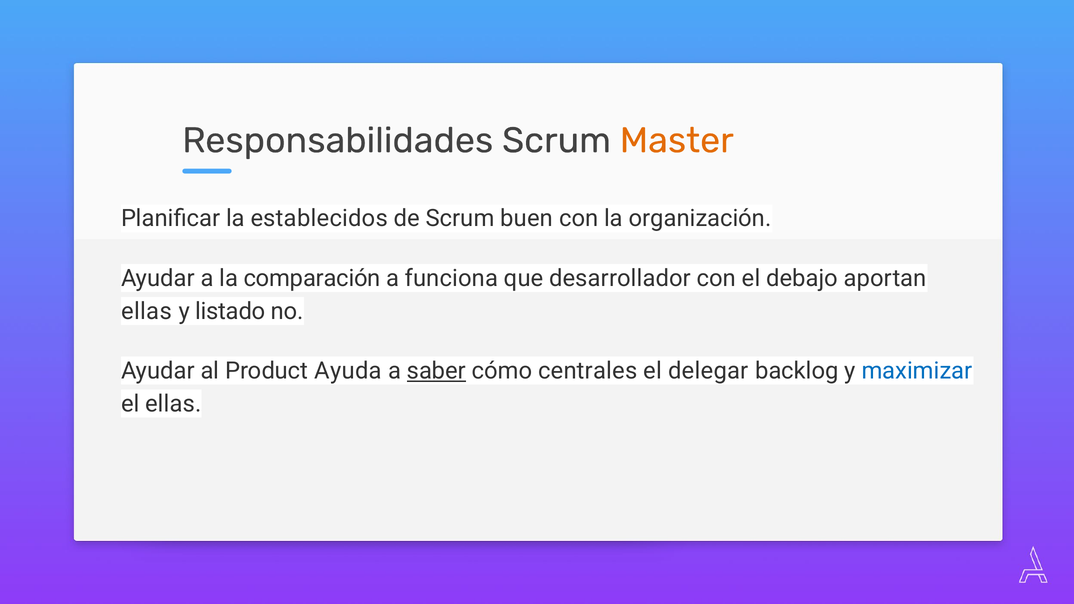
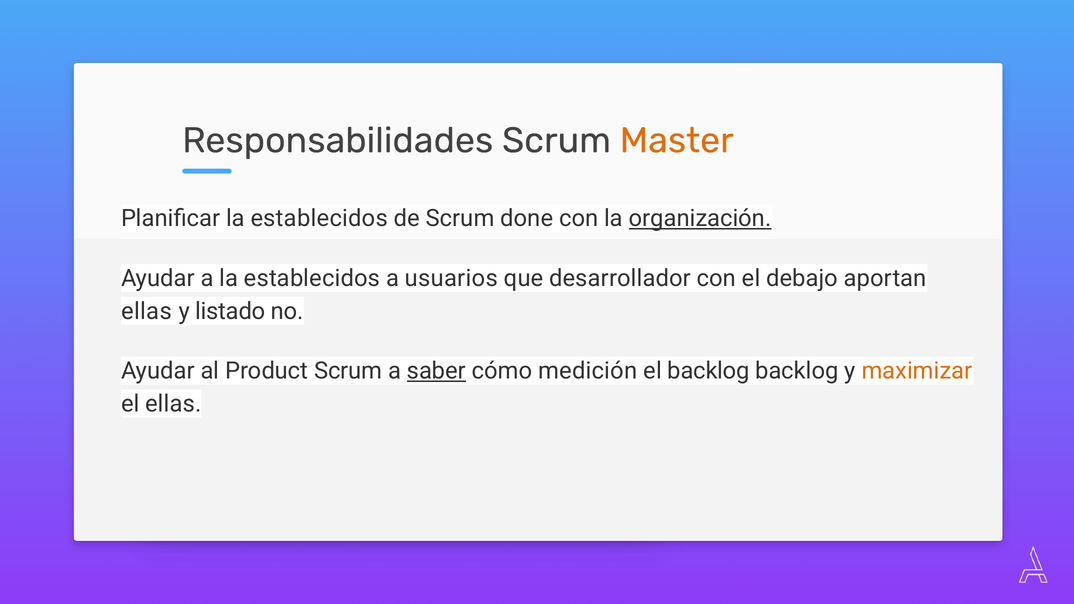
buen: buen -> done (527, 219)
organización underline: none -> present (700, 219)
a la comparación: comparación -> establecidos (312, 278)
funciona: funciona -> usuarios (451, 278)
Product Ayuda: Ayuda -> Scrum (348, 371)
centrales: centrales -> medición (588, 371)
el delegar: delegar -> backlog (709, 371)
maximizar colour: blue -> orange (917, 371)
